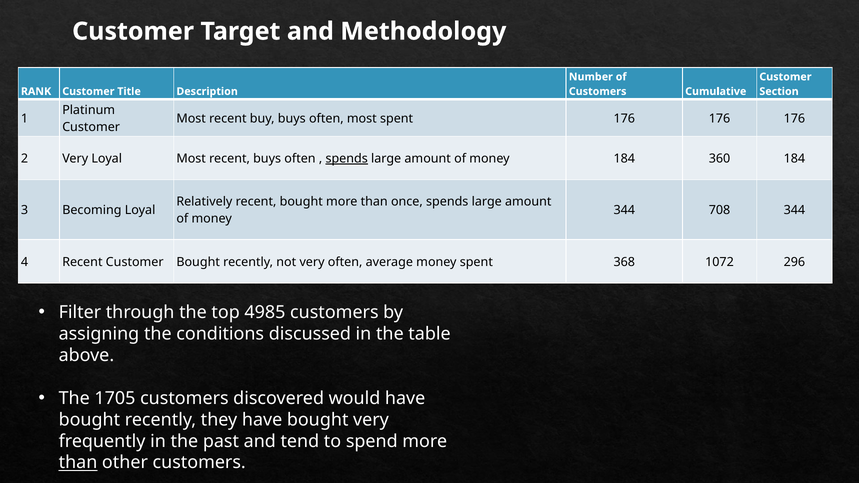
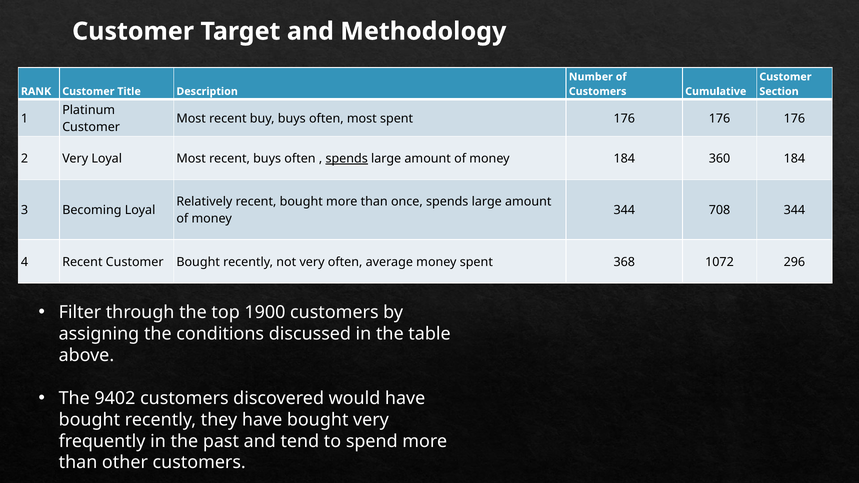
4985: 4985 -> 1900 (265, 312)
1705: 1705 -> 9402 (115, 398)
than underline: present -> none (78, 463)
